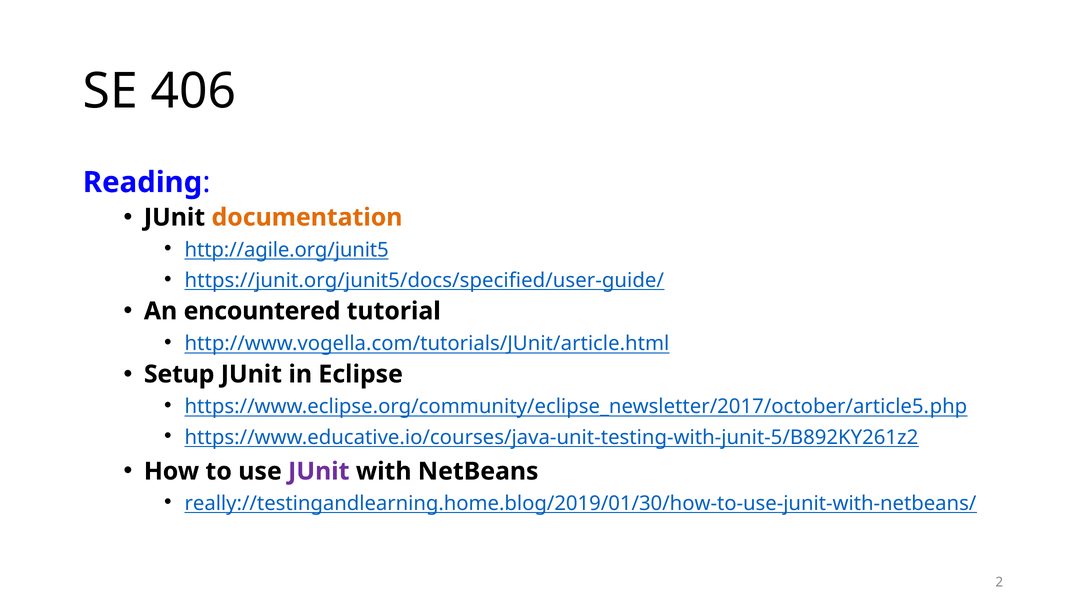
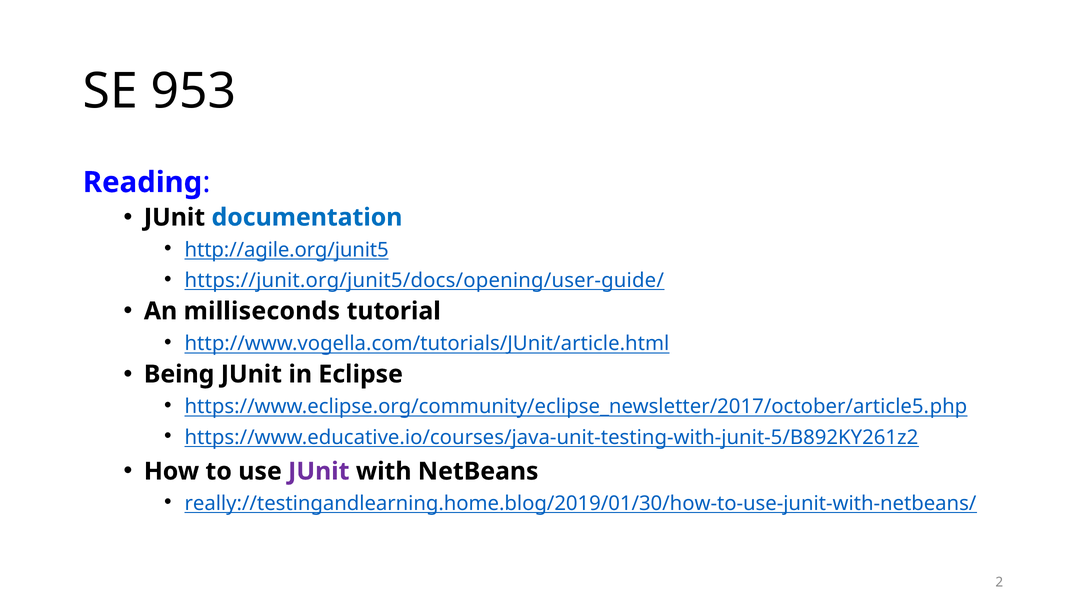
406: 406 -> 953 (193, 91)
documentation colour: orange -> blue (307, 217)
https://junit.org/junit5/docs/specified/user-guide/: https://junit.org/junit5/docs/specified/user-guide/ -> https://junit.org/junit5/docs/opening/user-guide/ (424, 280)
encountered: encountered -> milliseconds (262, 311)
Setup: Setup -> Being (179, 374)
